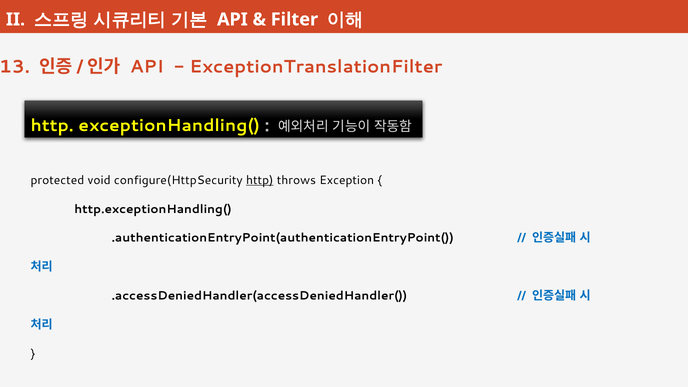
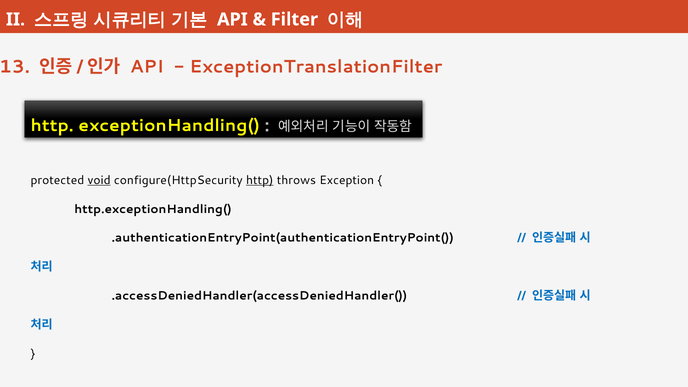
void underline: none -> present (99, 180)
